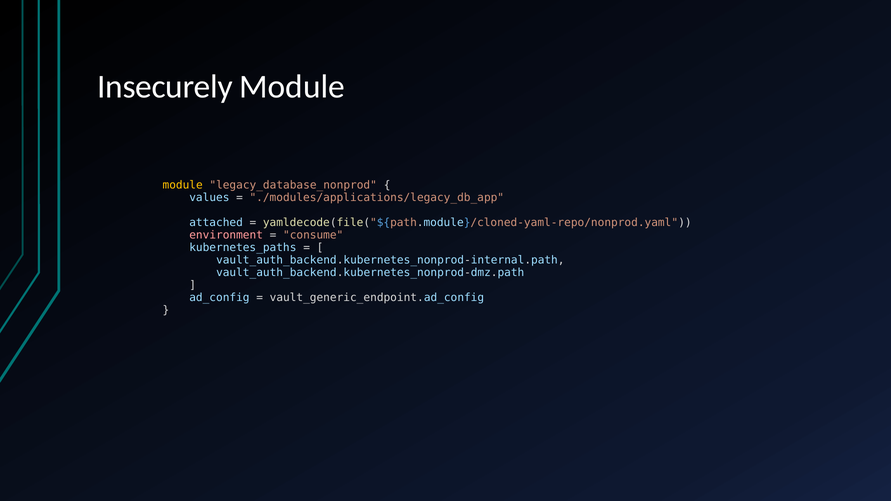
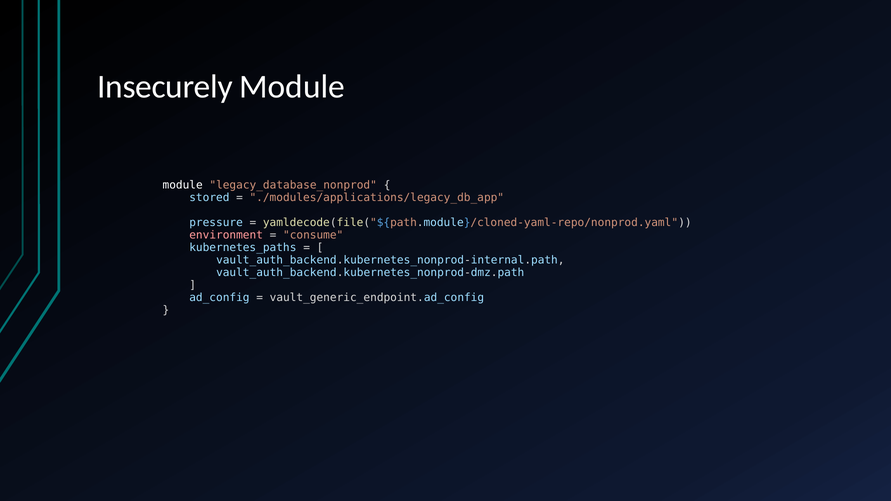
module colour: yellow -> white (183, 185)
values: values -> stored (209, 198)
attached: attached -> pressure (216, 223)
